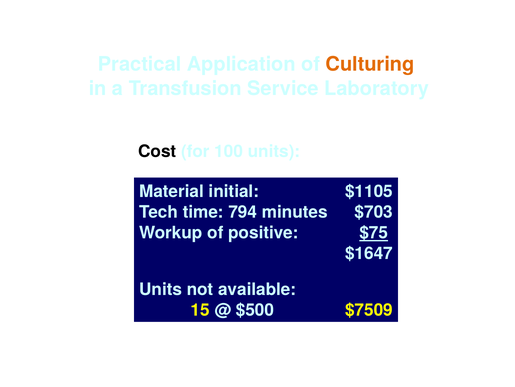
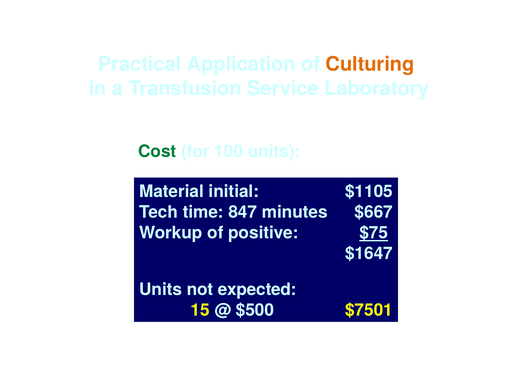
Cost colour: black -> green (157, 151)
794: 794 -> 847 (243, 212)
$703: $703 -> $667 (374, 212)
available: available -> expected (257, 289)
$7509: $7509 -> $7501 (369, 310)
